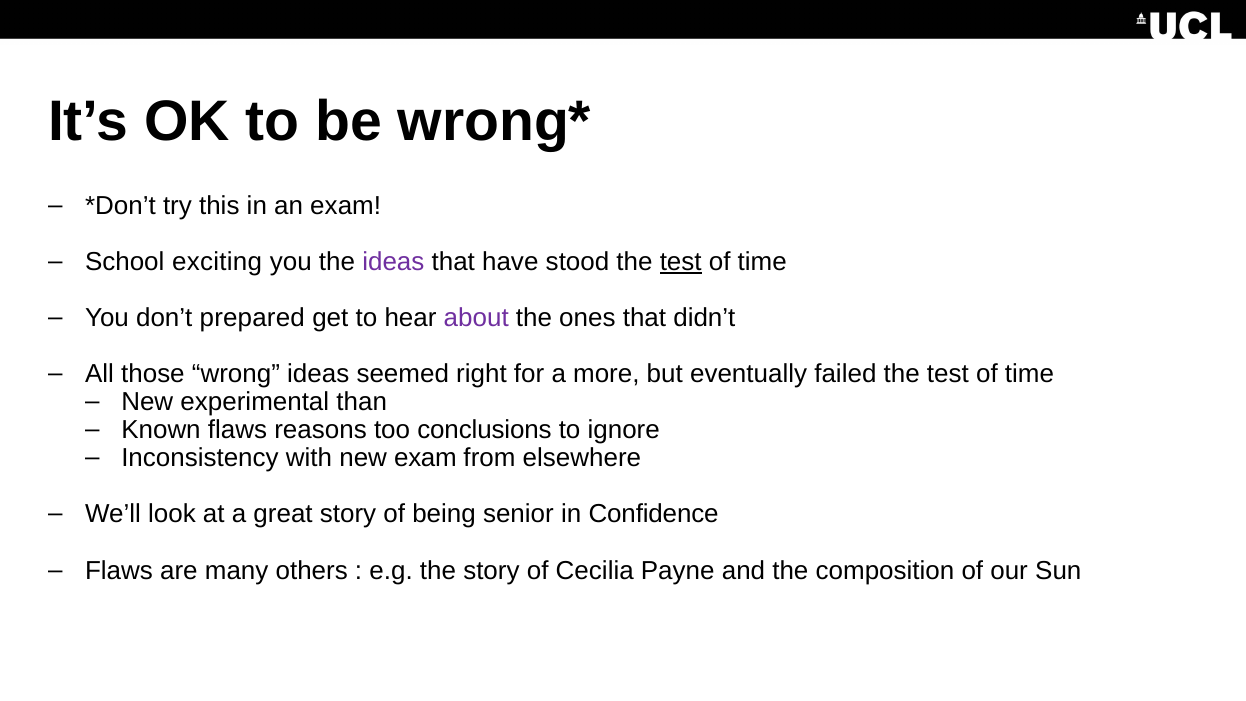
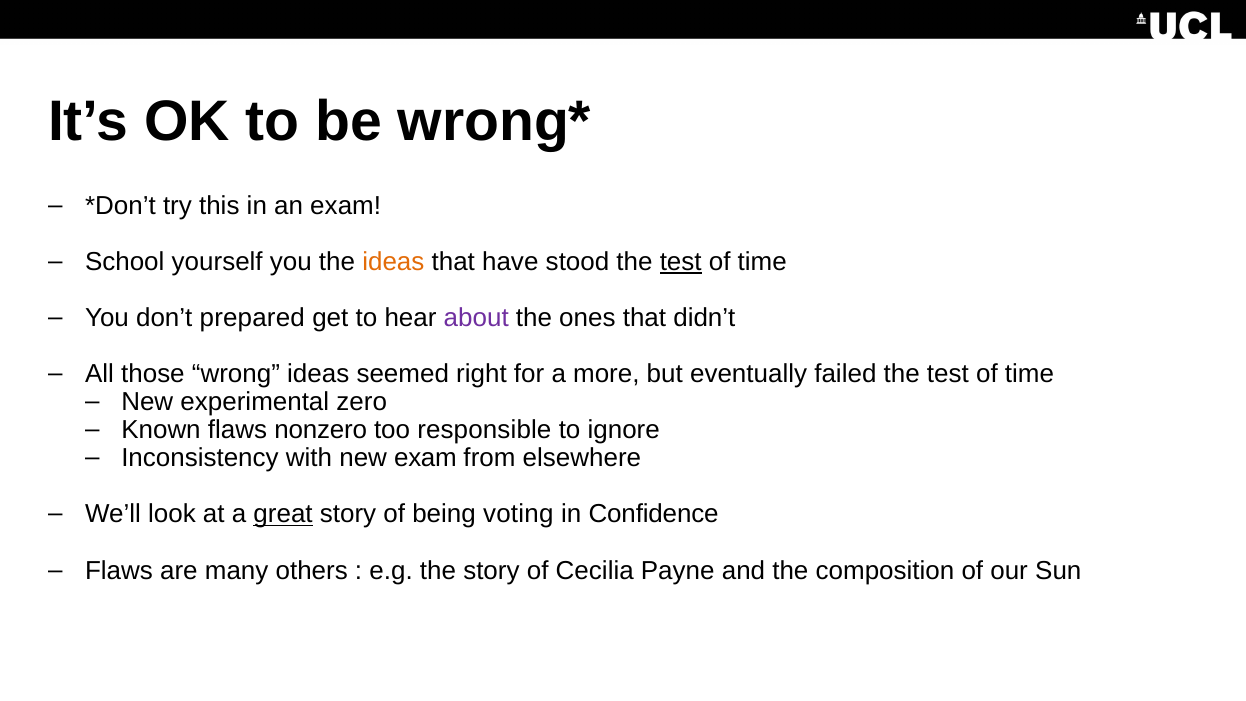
exciting: exciting -> yourself (217, 262)
ideas colour: purple -> orange (393, 262)
than: than -> zero (362, 402)
reasons: reasons -> nonzero (321, 430)
conclusions: conclusions -> responsible (484, 430)
great underline: none -> present (283, 514)
senior: senior -> voting (518, 514)
